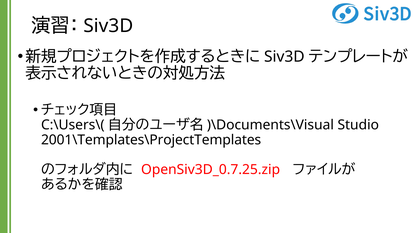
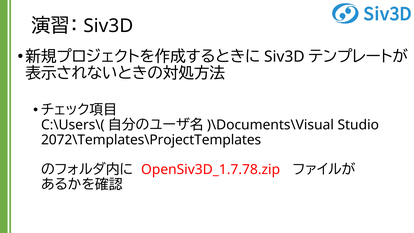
2001\Templates\ProjectTemplates: 2001\Templates\ProjectTemplates -> 2072\Templates\ProjectTemplates (151, 140)
OpenSiv3D_0.7.25.zip: OpenSiv3D_0.7.25.zip -> OpenSiv3D_1.7.78.zip (211, 170)
